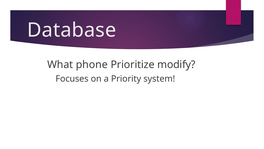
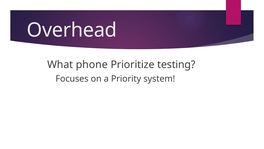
Database: Database -> Overhead (72, 30)
modify: modify -> testing (176, 64)
